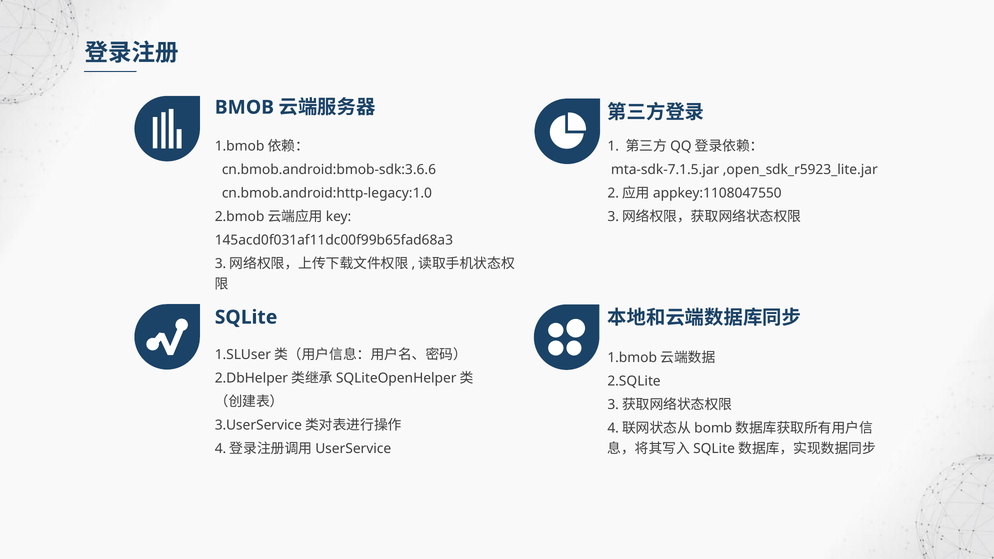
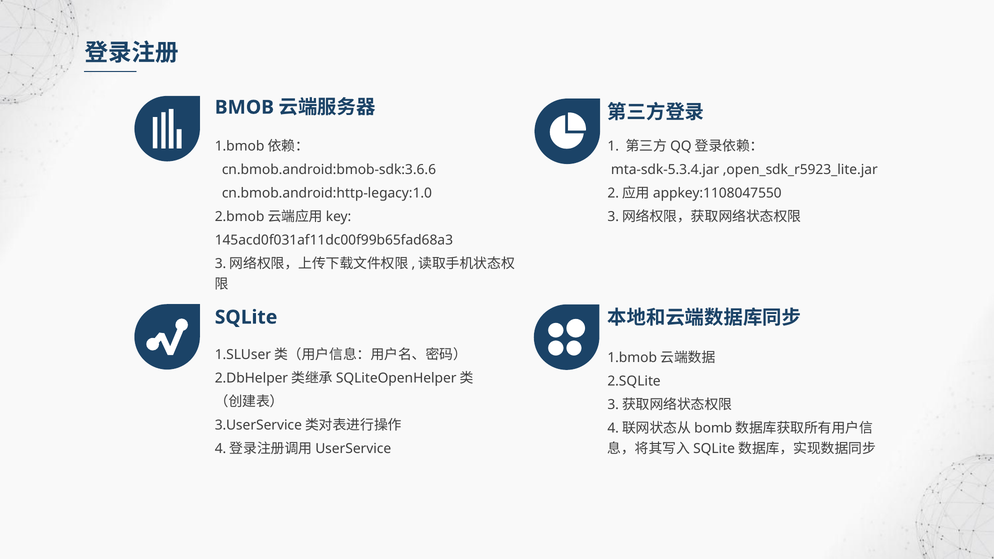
mta-sdk-7.1.5.jar: mta-sdk-7.1.5.jar -> mta-sdk-5.3.4.jar (665, 170)
